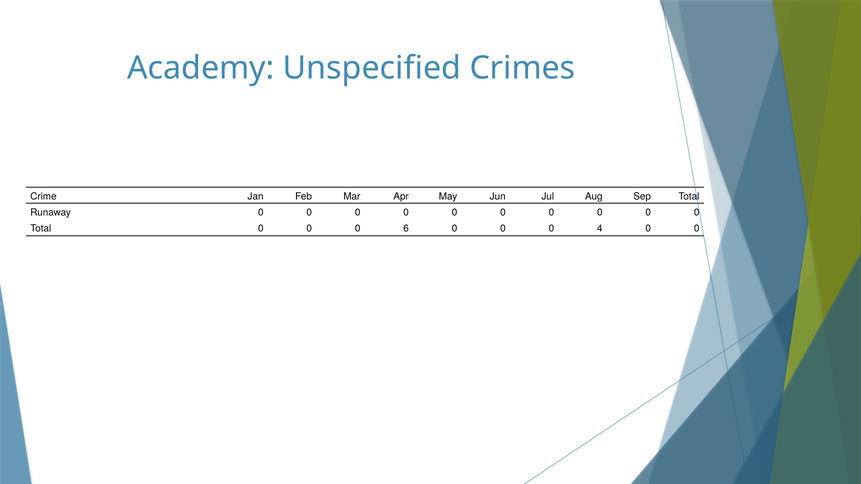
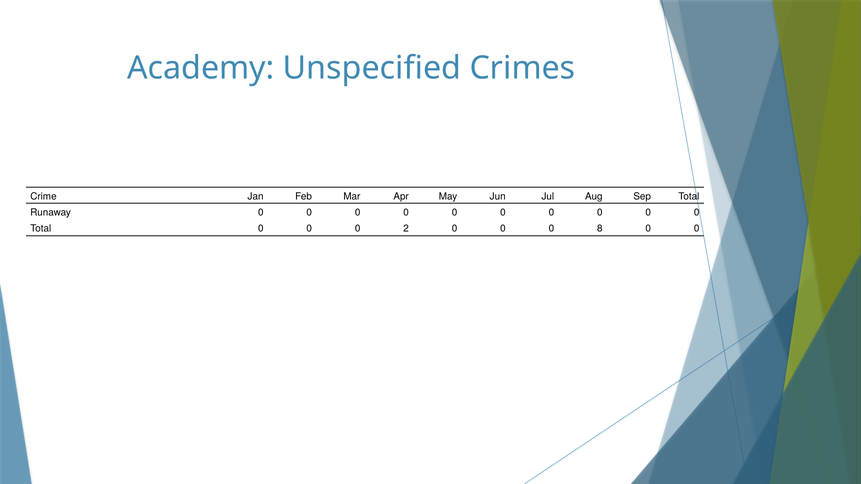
6: 6 -> 2 (406, 229)
4: 4 -> 8 (600, 229)
